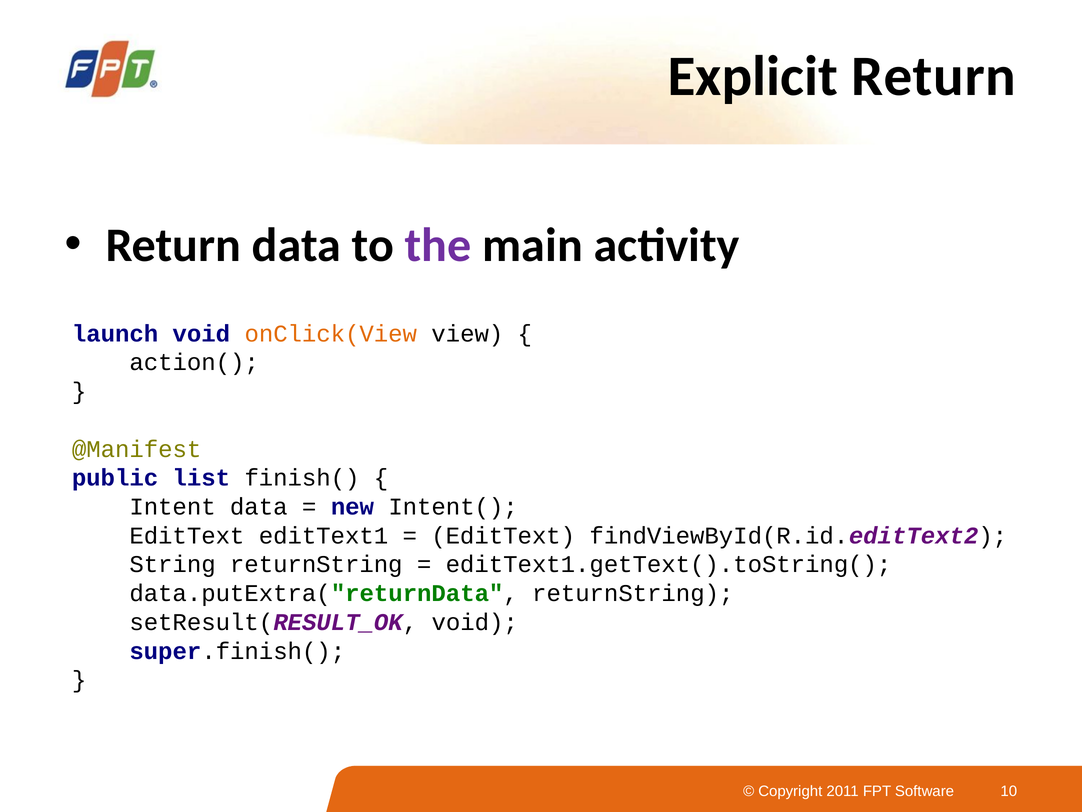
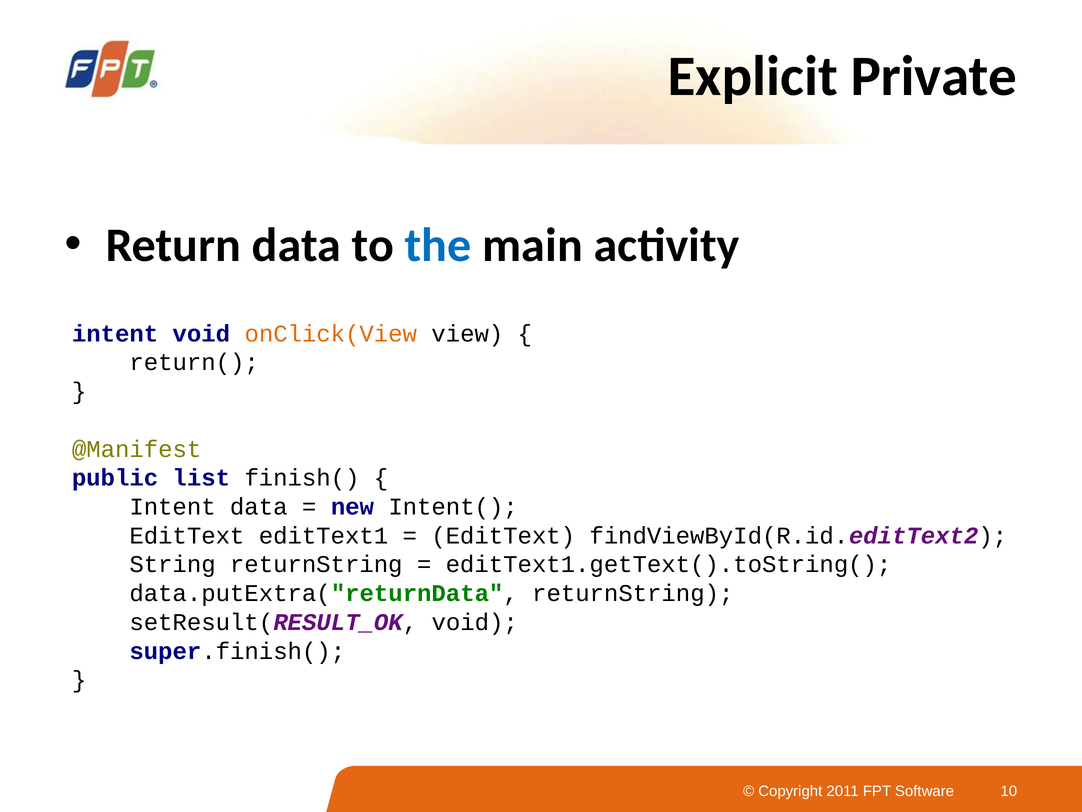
Explicit Return: Return -> Private (934, 76)
the colour: purple -> blue (438, 245)
launch: launch -> intent (115, 333)
action(: action( -> return( (194, 362)
